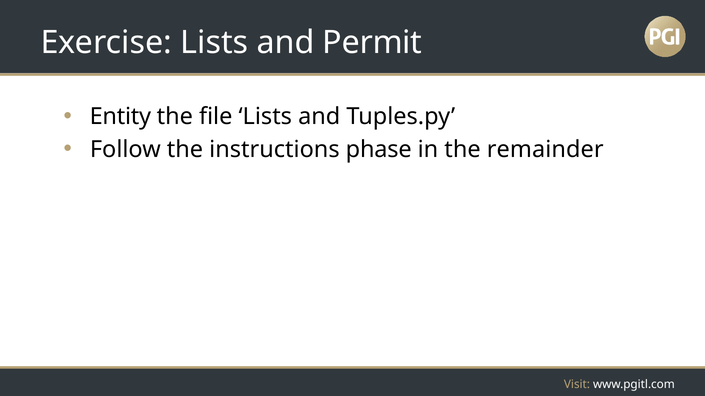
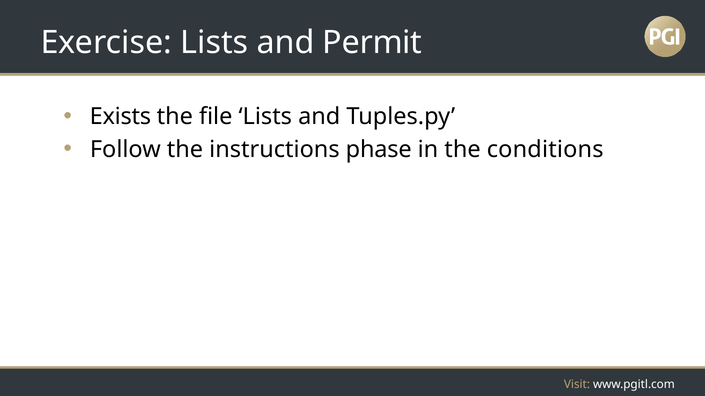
Entity: Entity -> Exists (120, 117)
remainder: remainder -> conditions (545, 150)
